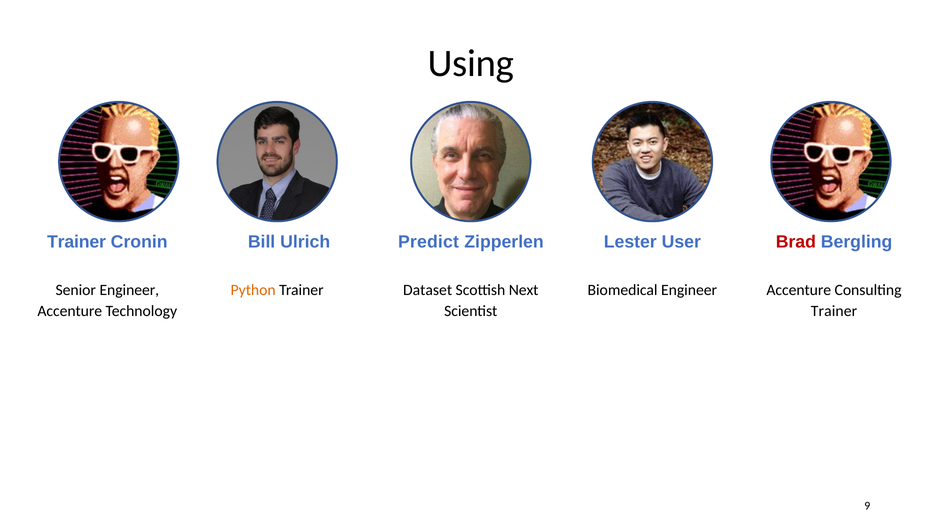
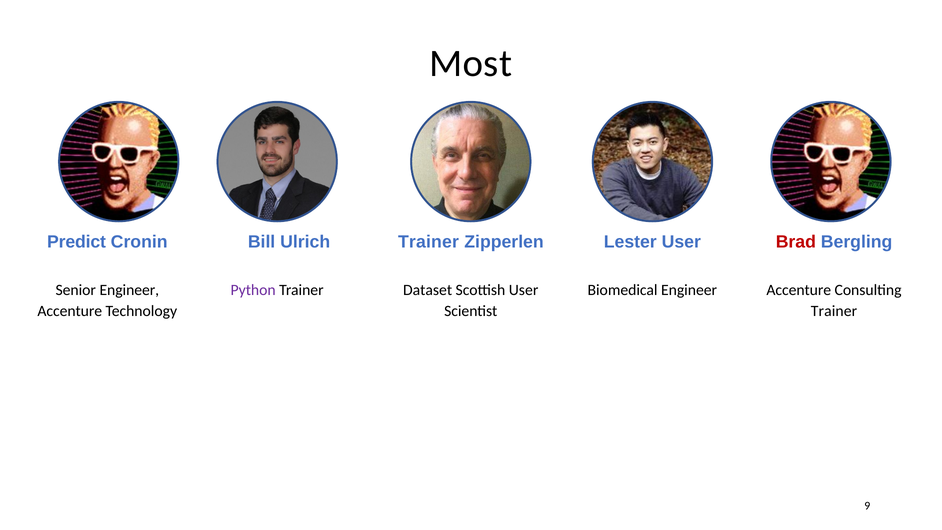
Using: Using -> Most (471, 64)
Trainer: Trainer -> Predict (77, 242)
Predict: Predict -> Trainer (428, 242)
Python colour: orange -> purple (253, 290)
Scottish Next: Next -> User (524, 290)
